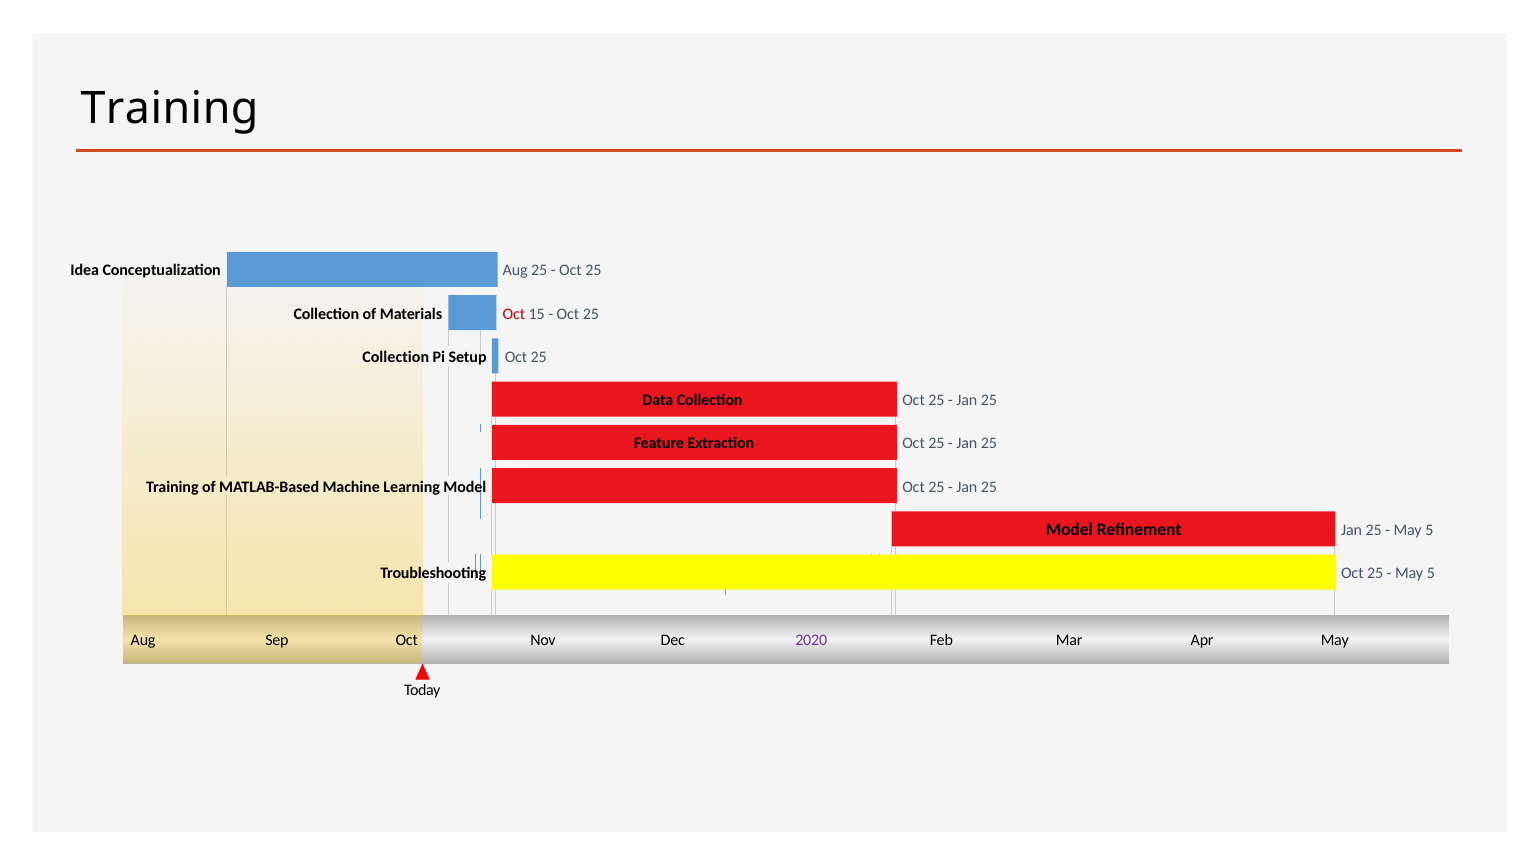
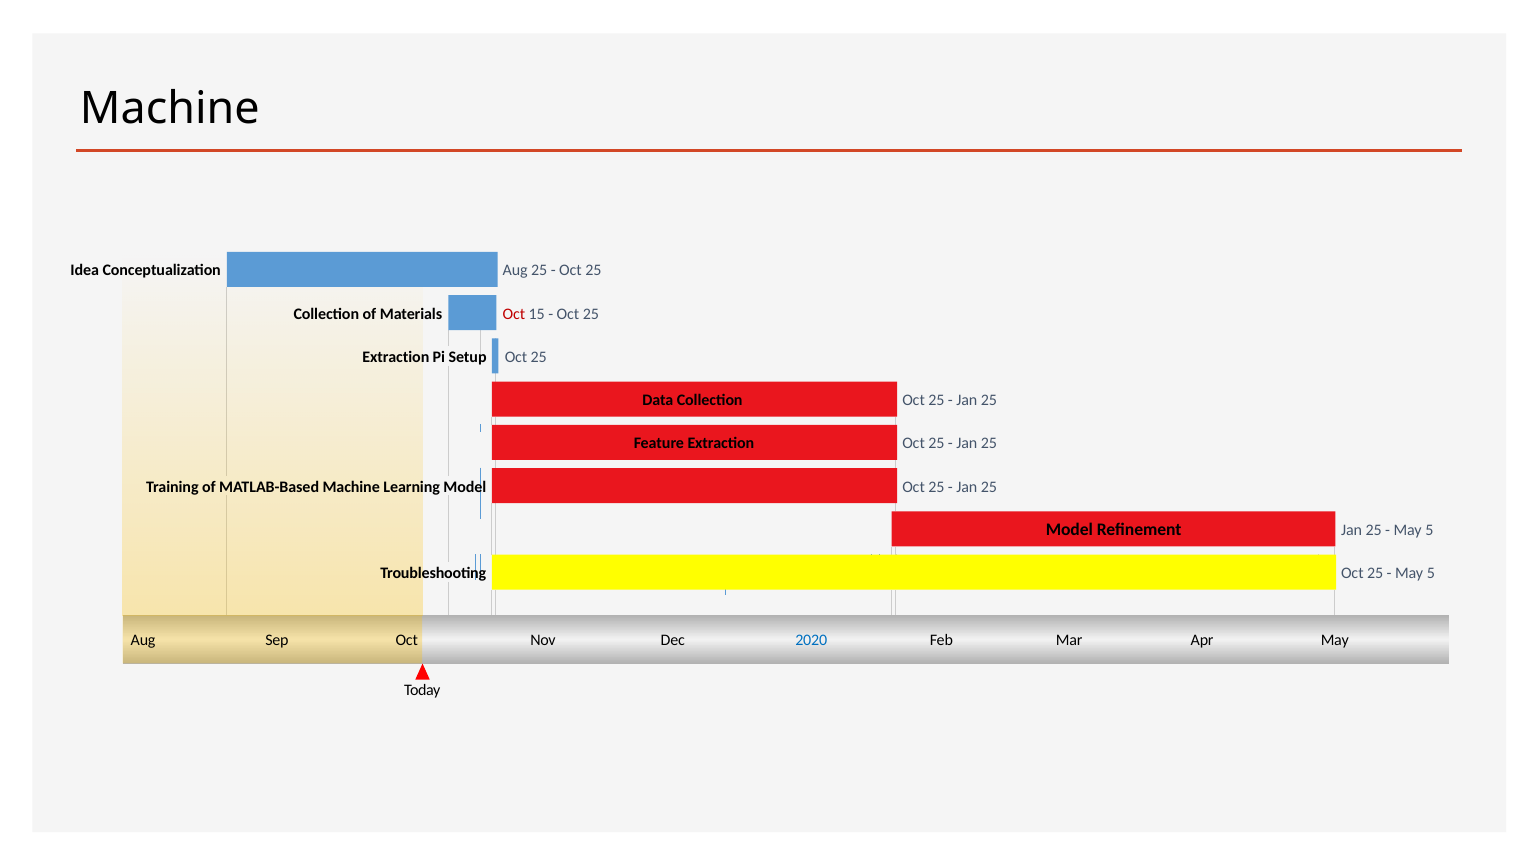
Training: Training -> Machine (170, 108)
Collection: Collection -> Extraction (396, 357)
2020 colour: purple -> blue (811, 641)
